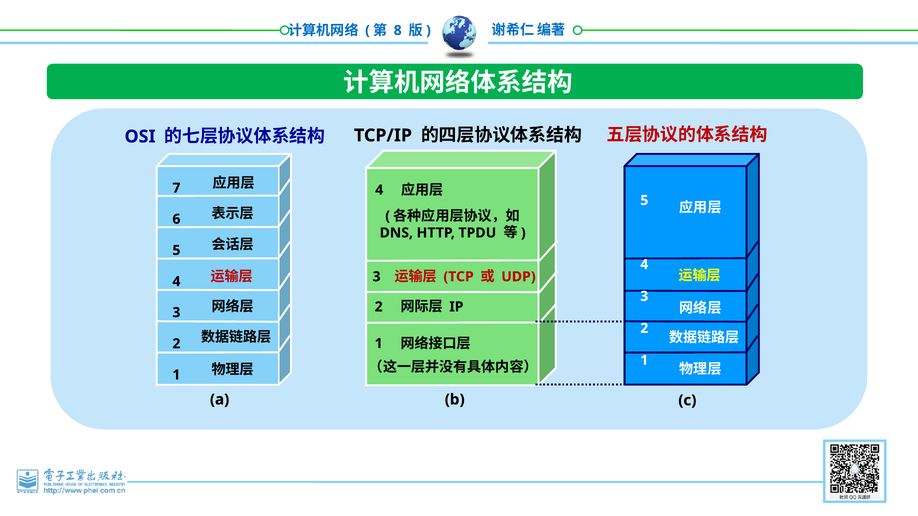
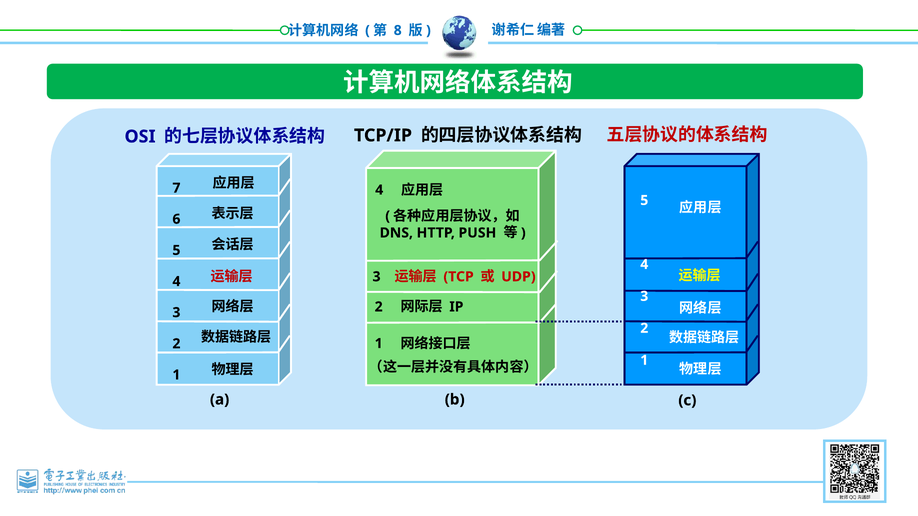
TPDU: TPDU -> PUSH (477, 233)
